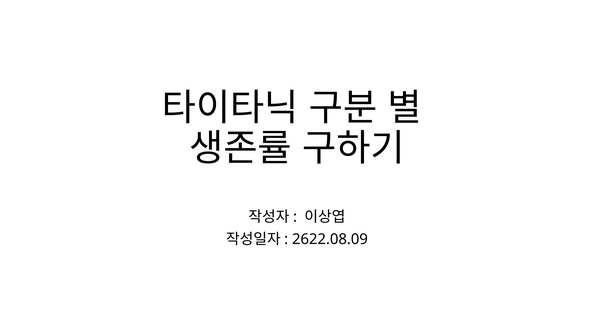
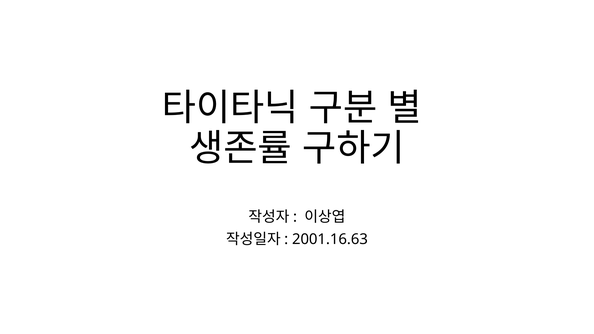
2622.08.09: 2622.08.09 -> 2001.16.63 (330, 239)
